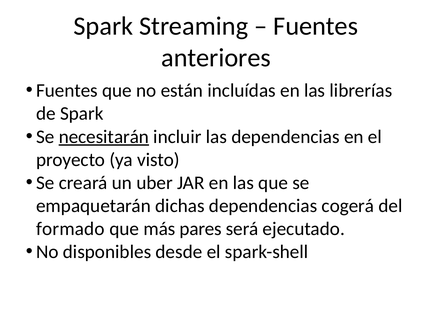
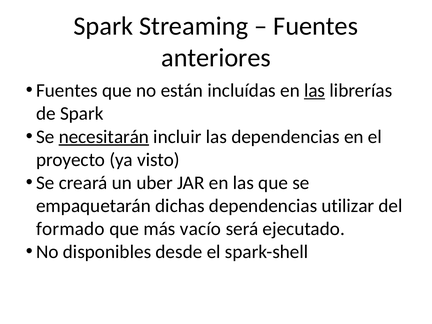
las underline: none -> present (315, 91)
cogerá: cogerá -> utilizar (348, 206)
pares: pares -> vacío (200, 229)
